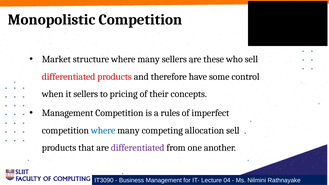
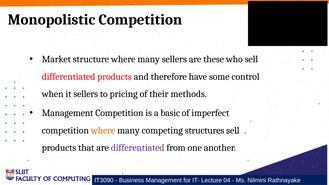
concepts: concepts -> methods (189, 94)
rules: rules -> basic (170, 113)
where colour: blue -> orange (103, 130)
allocation: allocation -> structures (205, 130)
